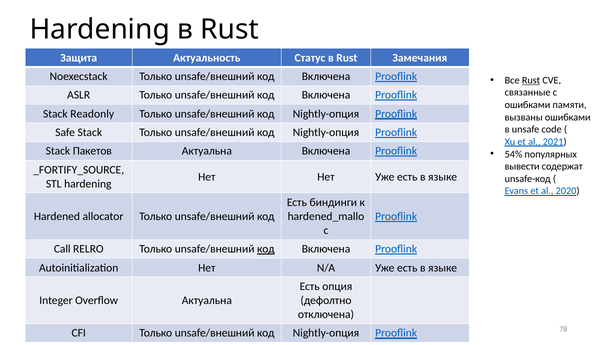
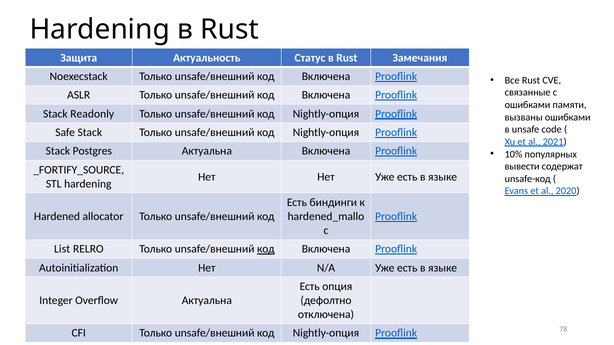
Rust underline: present -> none (531, 80)
Пакетов: Пакетов -> Postgres (92, 151)
54%: 54% -> 10% (514, 154)
Call: Call -> List (62, 249)
